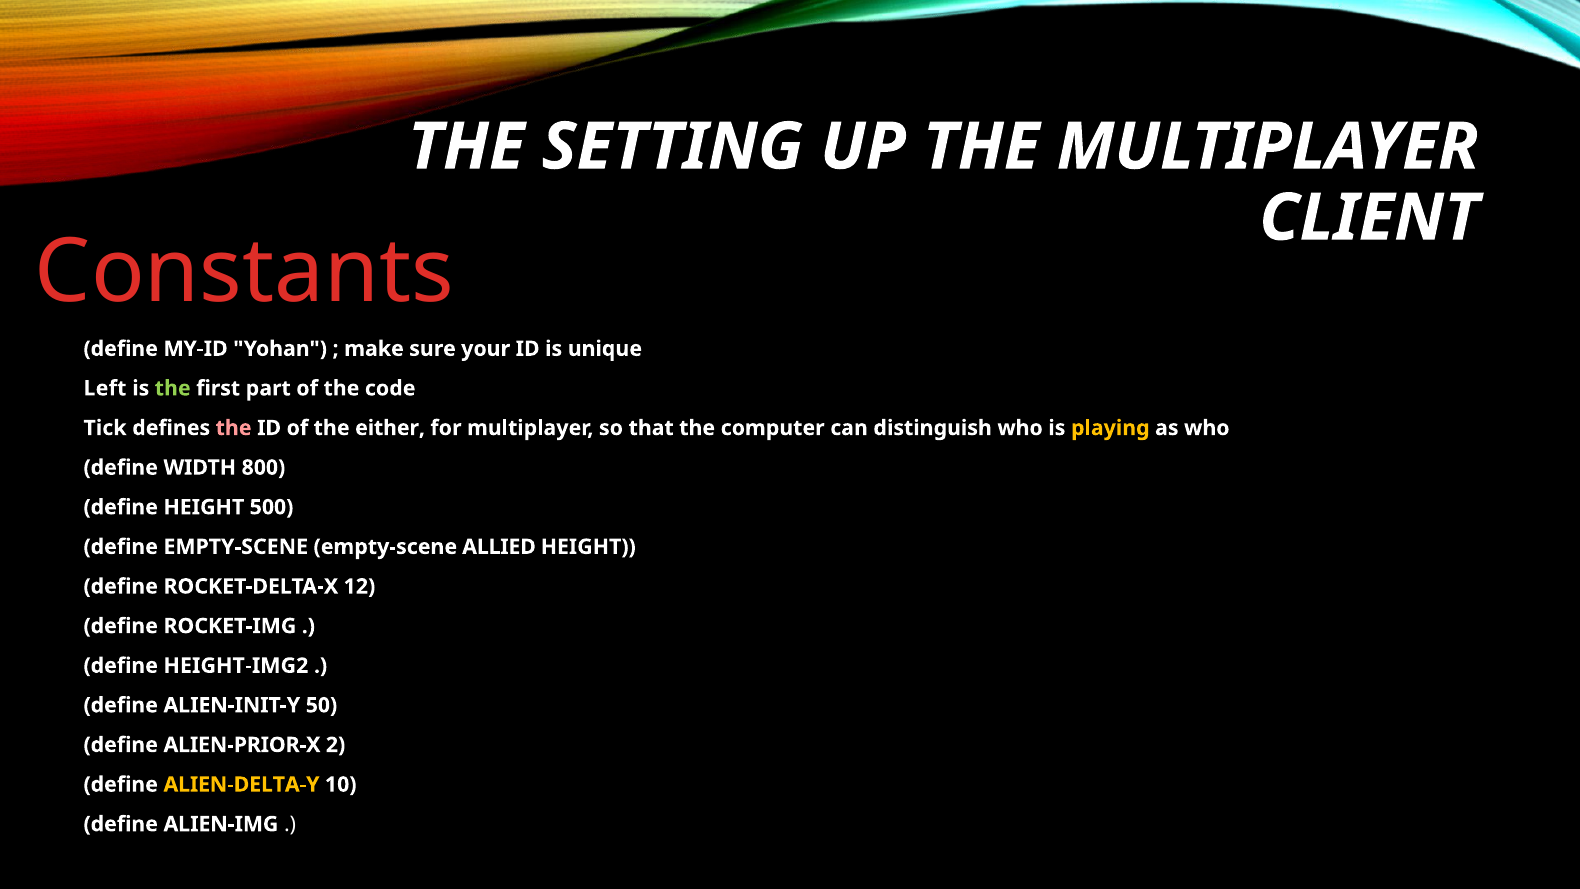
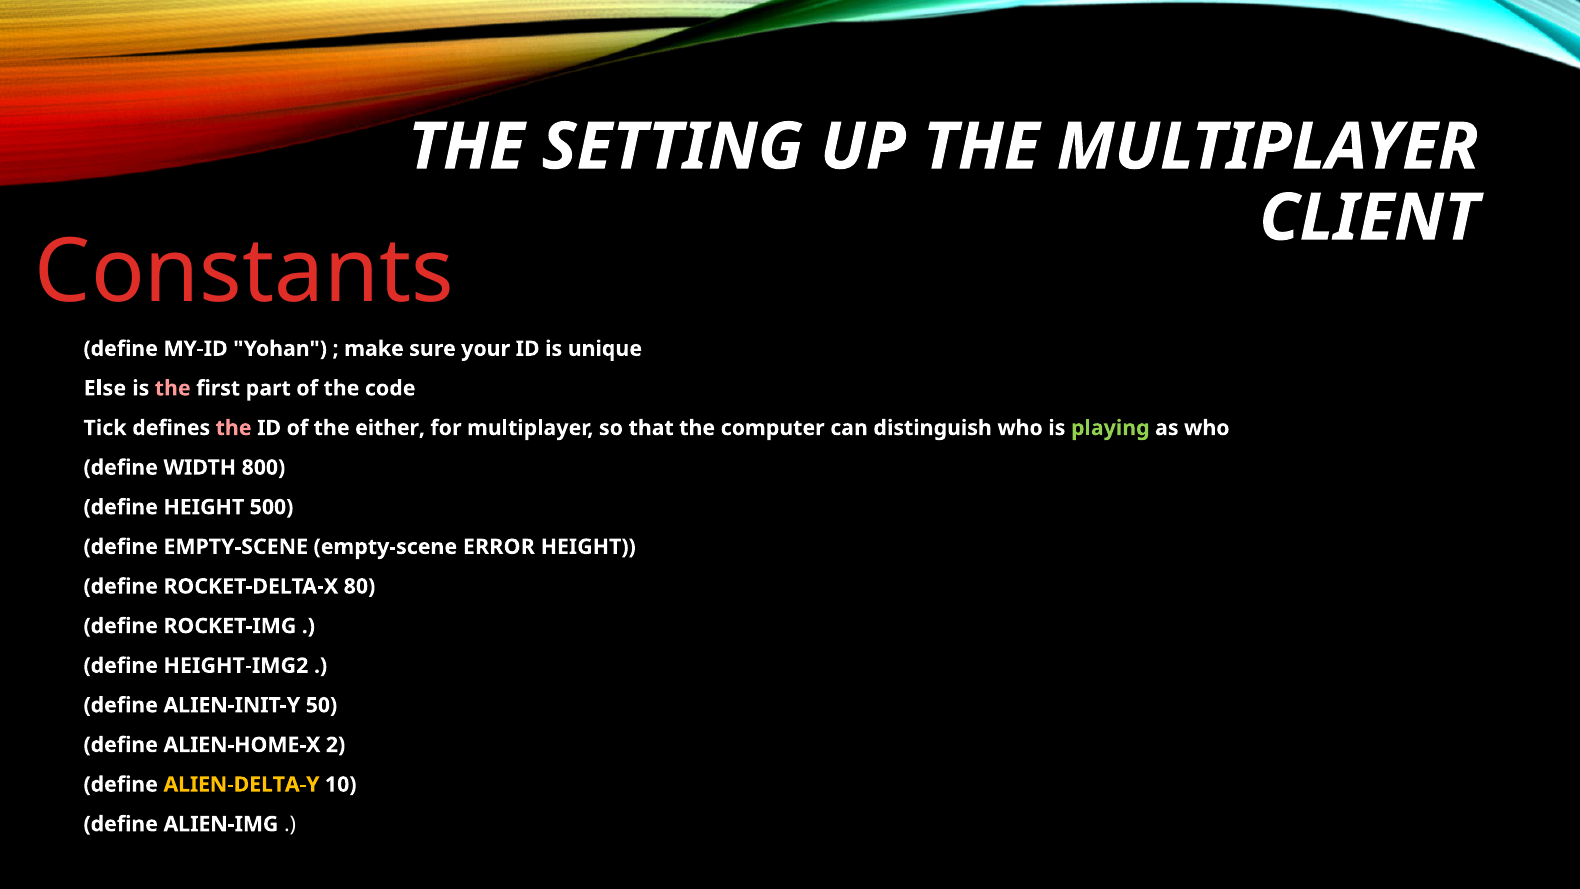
Left: Left -> Else (105, 388)
the colour: light green -> pink (173, 388)
playing colour: yellow -> light green (1110, 428)
ALLIED: ALLIED -> ERROR (499, 547)
12: 12 -> 80 (359, 586)
ALIEN-PRIOR-X: ALIEN-PRIOR-X -> ALIEN-HOME-X (242, 745)
